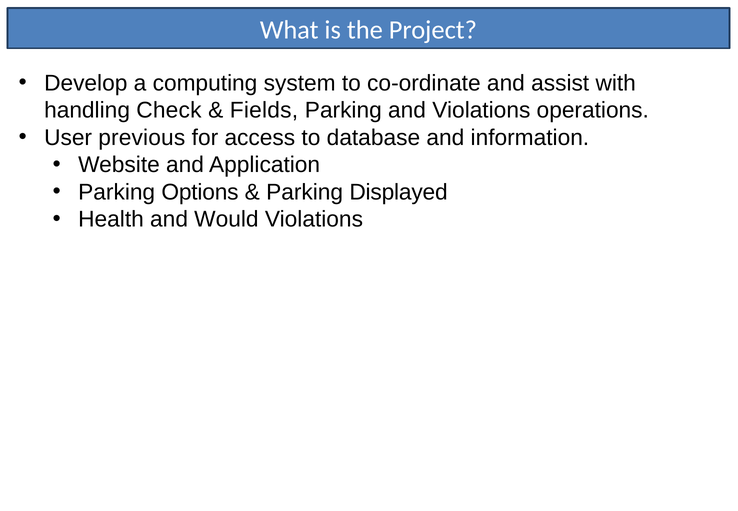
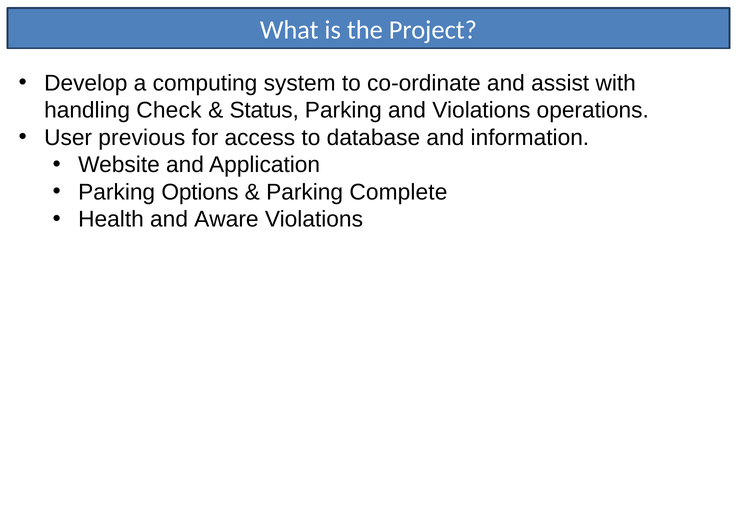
Fields: Fields -> Status (264, 110)
Displayed: Displayed -> Complete (398, 192)
Would: Would -> Aware (226, 219)
